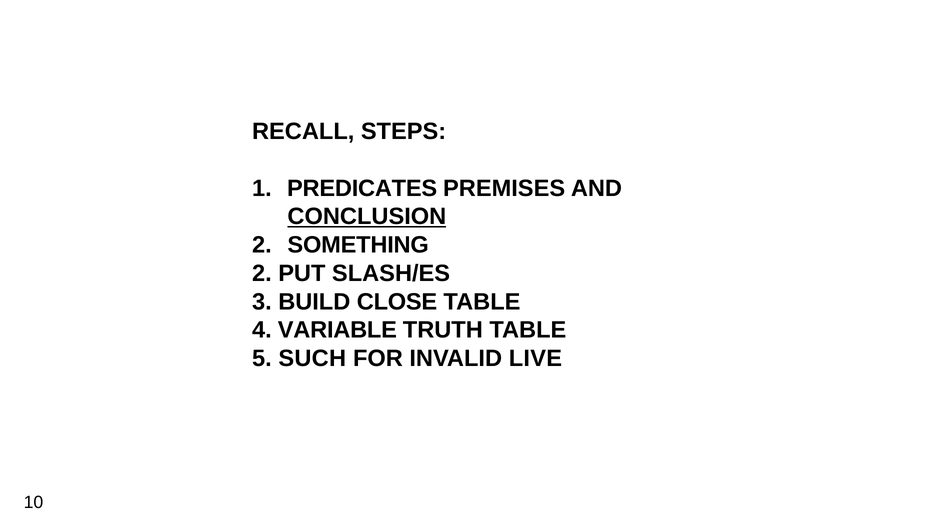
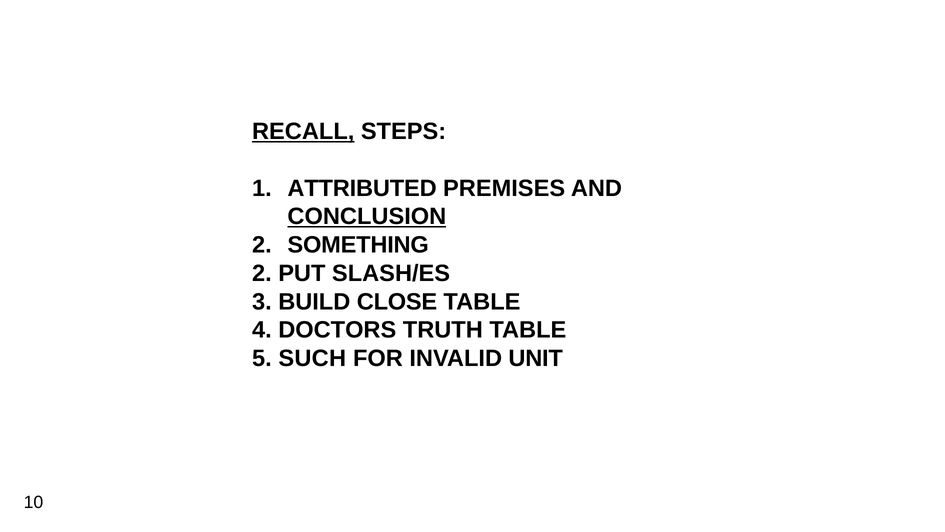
RECALL underline: none -> present (303, 131)
PREDICATES: PREDICATES -> ATTRIBUTED (362, 188)
VARIABLE: VARIABLE -> DOCTORS (337, 330)
LIVE: LIVE -> UNIT (536, 358)
